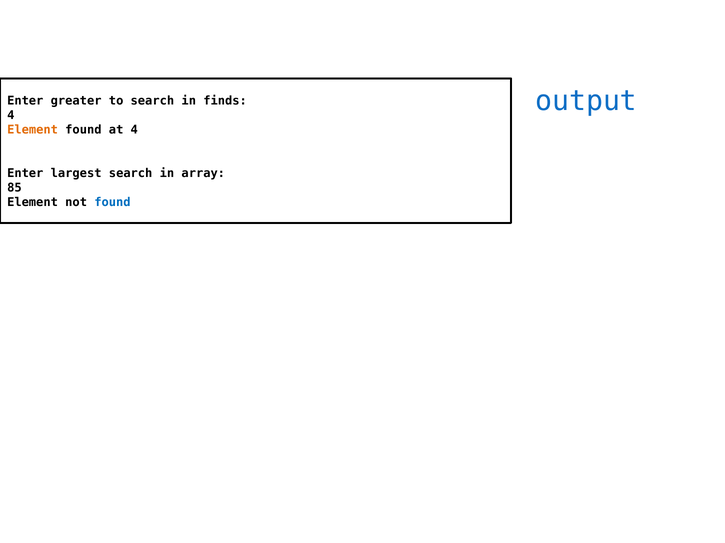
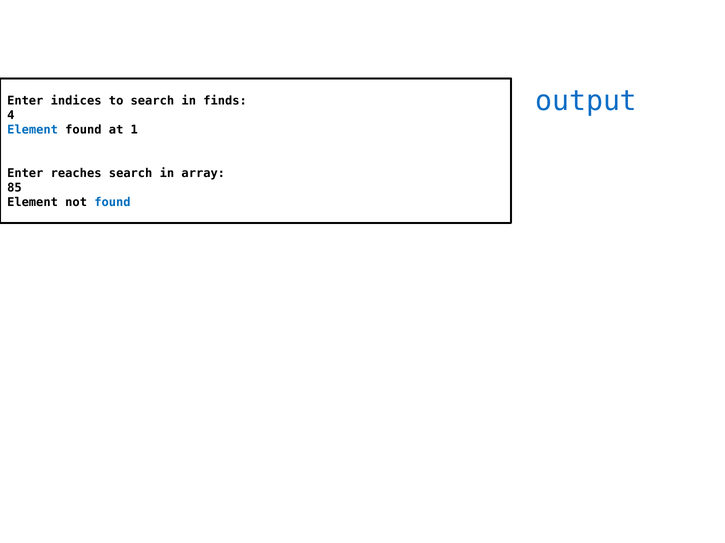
greater: greater -> indices (76, 101)
Element colour: orange -> blue (33, 130)
at 4: 4 -> 1 (134, 130)
largest: largest -> reaches (76, 174)
